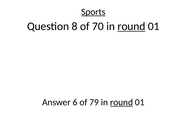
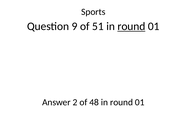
Sports underline: present -> none (93, 12)
8: 8 -> 9 (75, 26)
70: 70 -> 51 (98, 26)
6: 6 -> 2 (75, 102)
79: 79 -> 48 (94, 102)
round underline: present -> none (122, 102)
